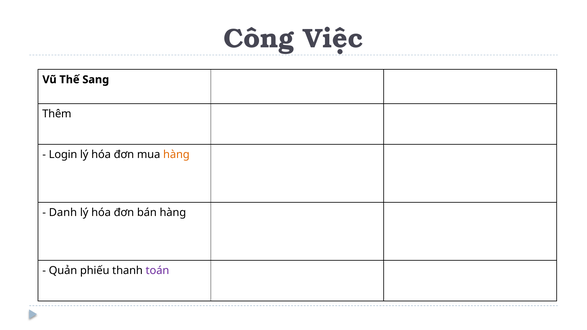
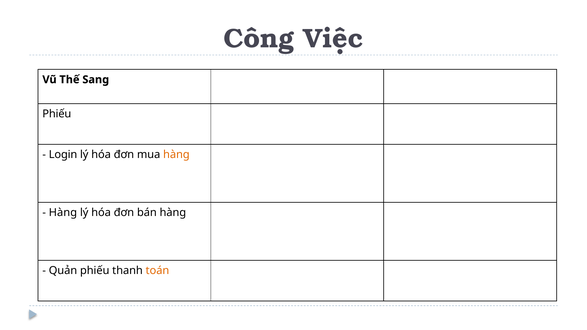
Thêm: Thêm -> Phiếu (57, 114)
Danh: Danh -> Hàng (63, 213)
toán colour: purple -> orange (157, 271)
